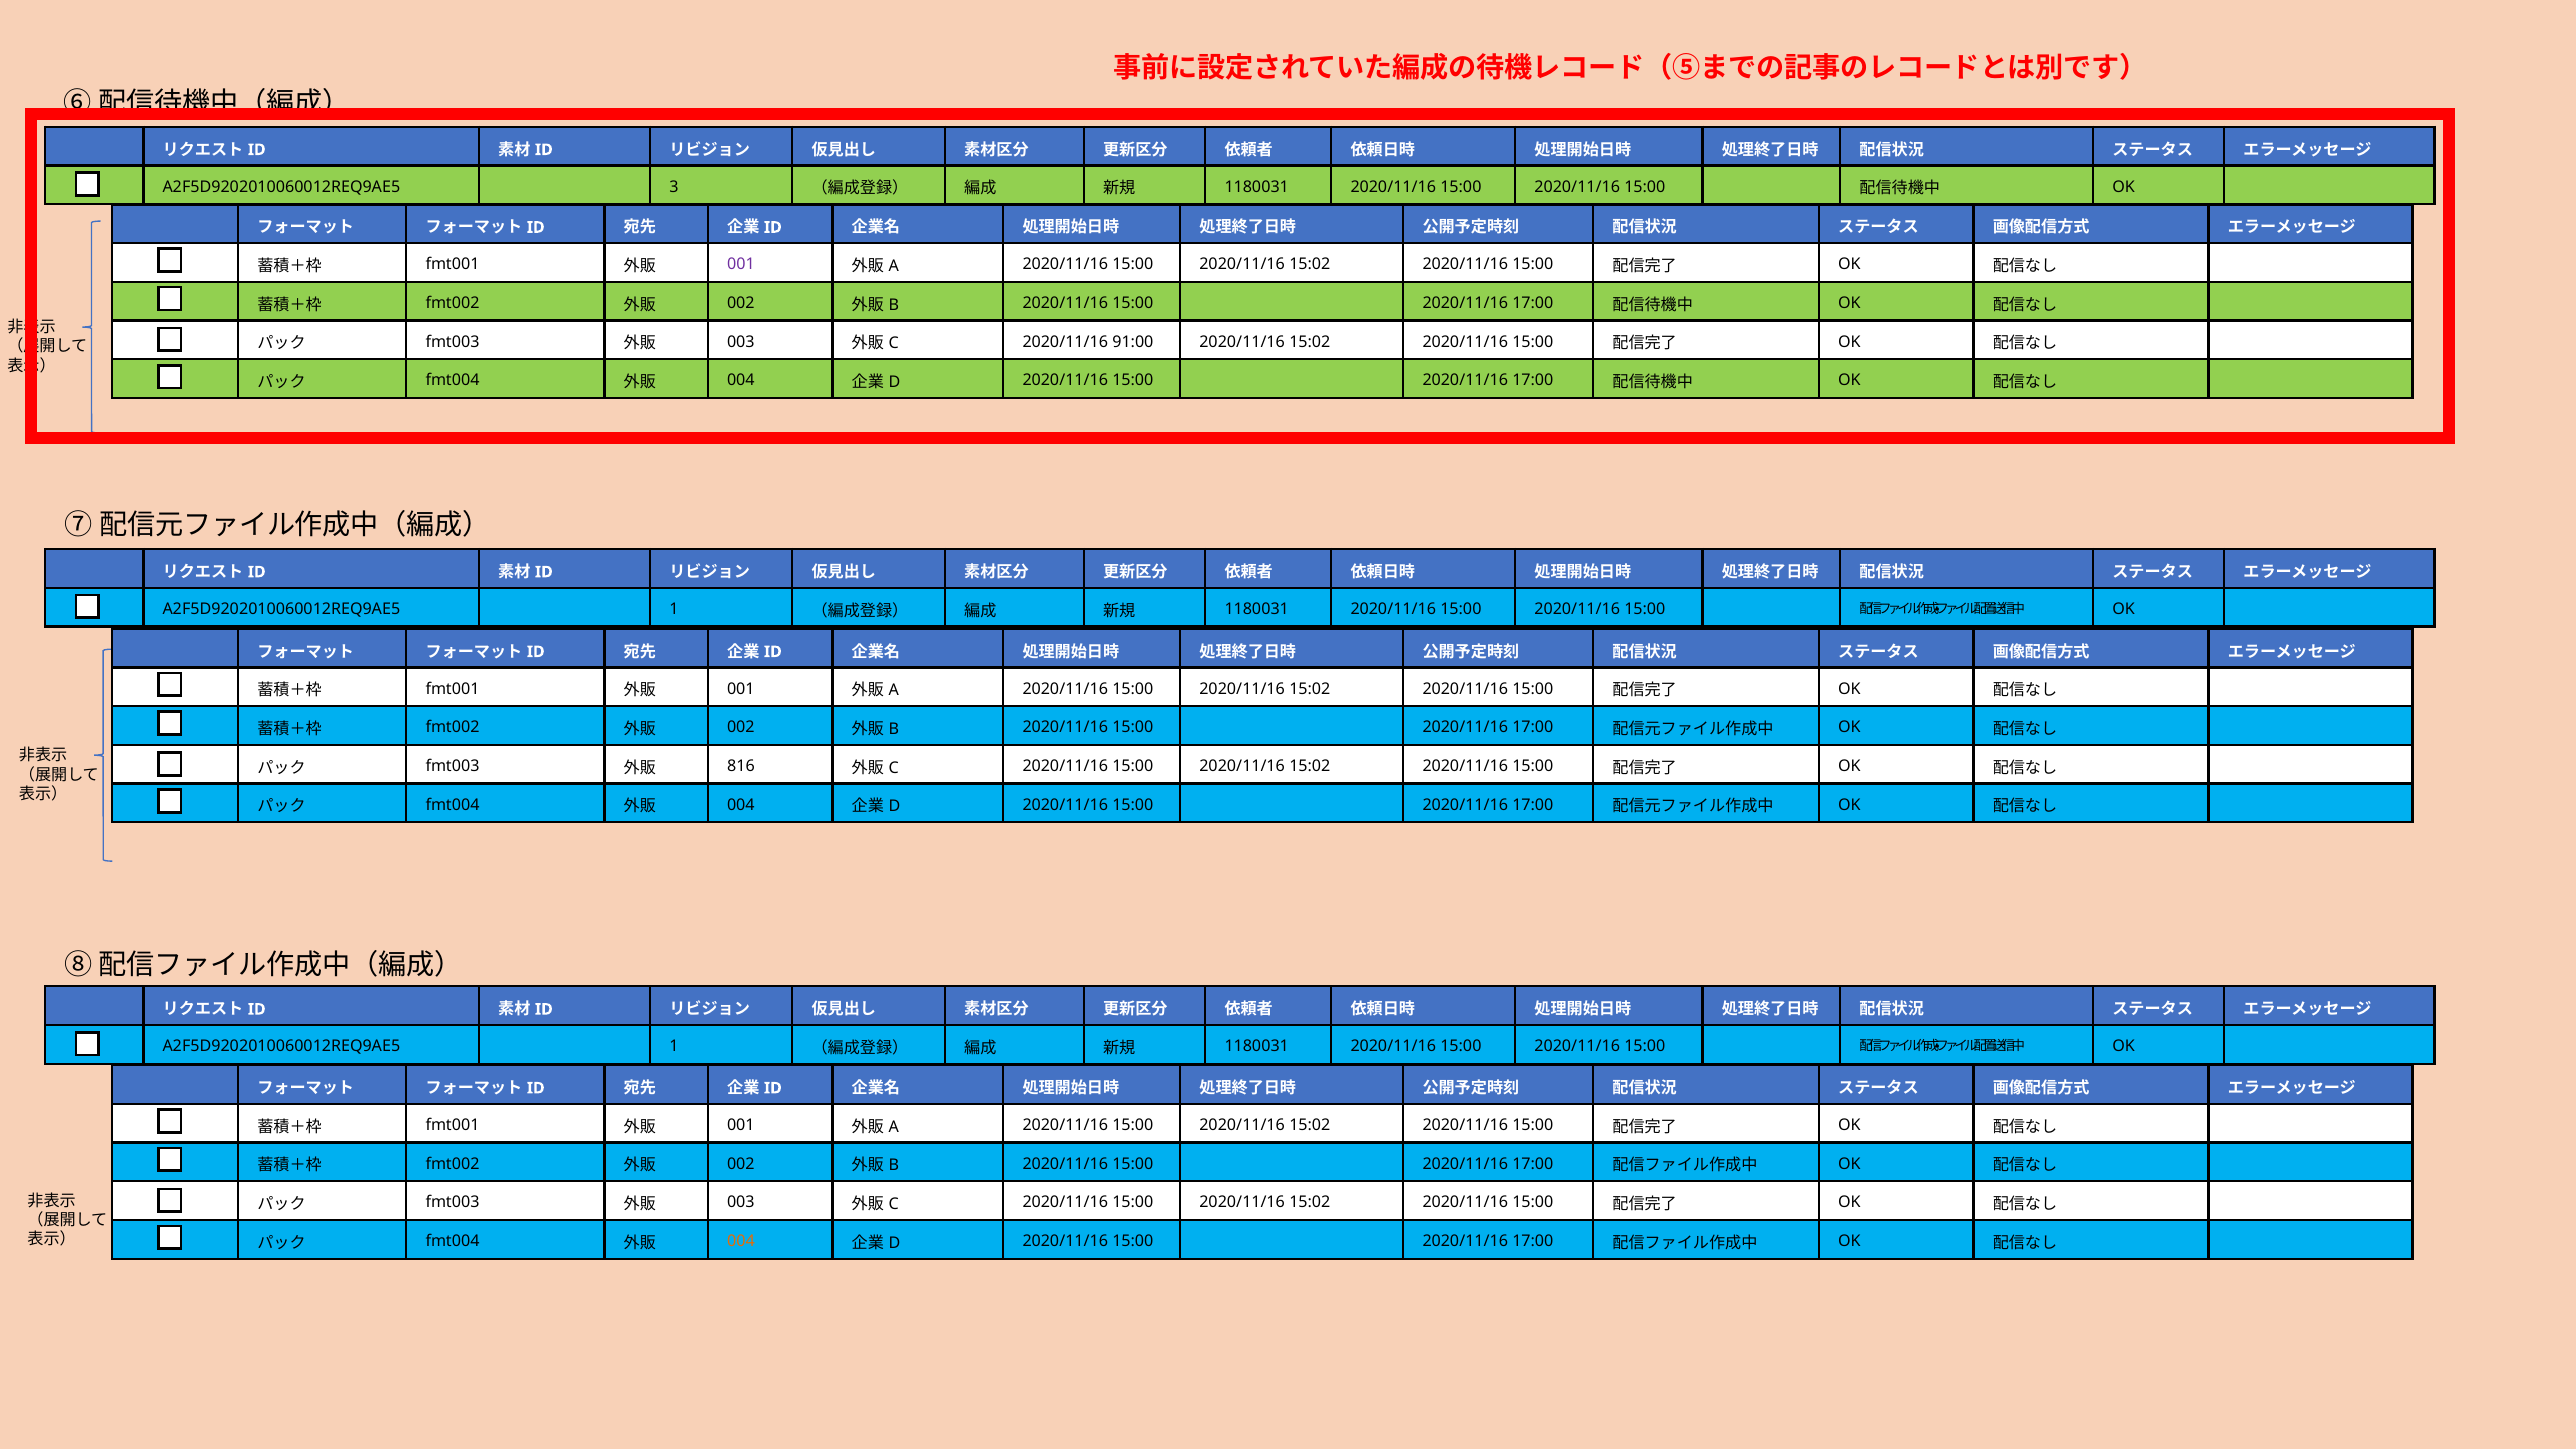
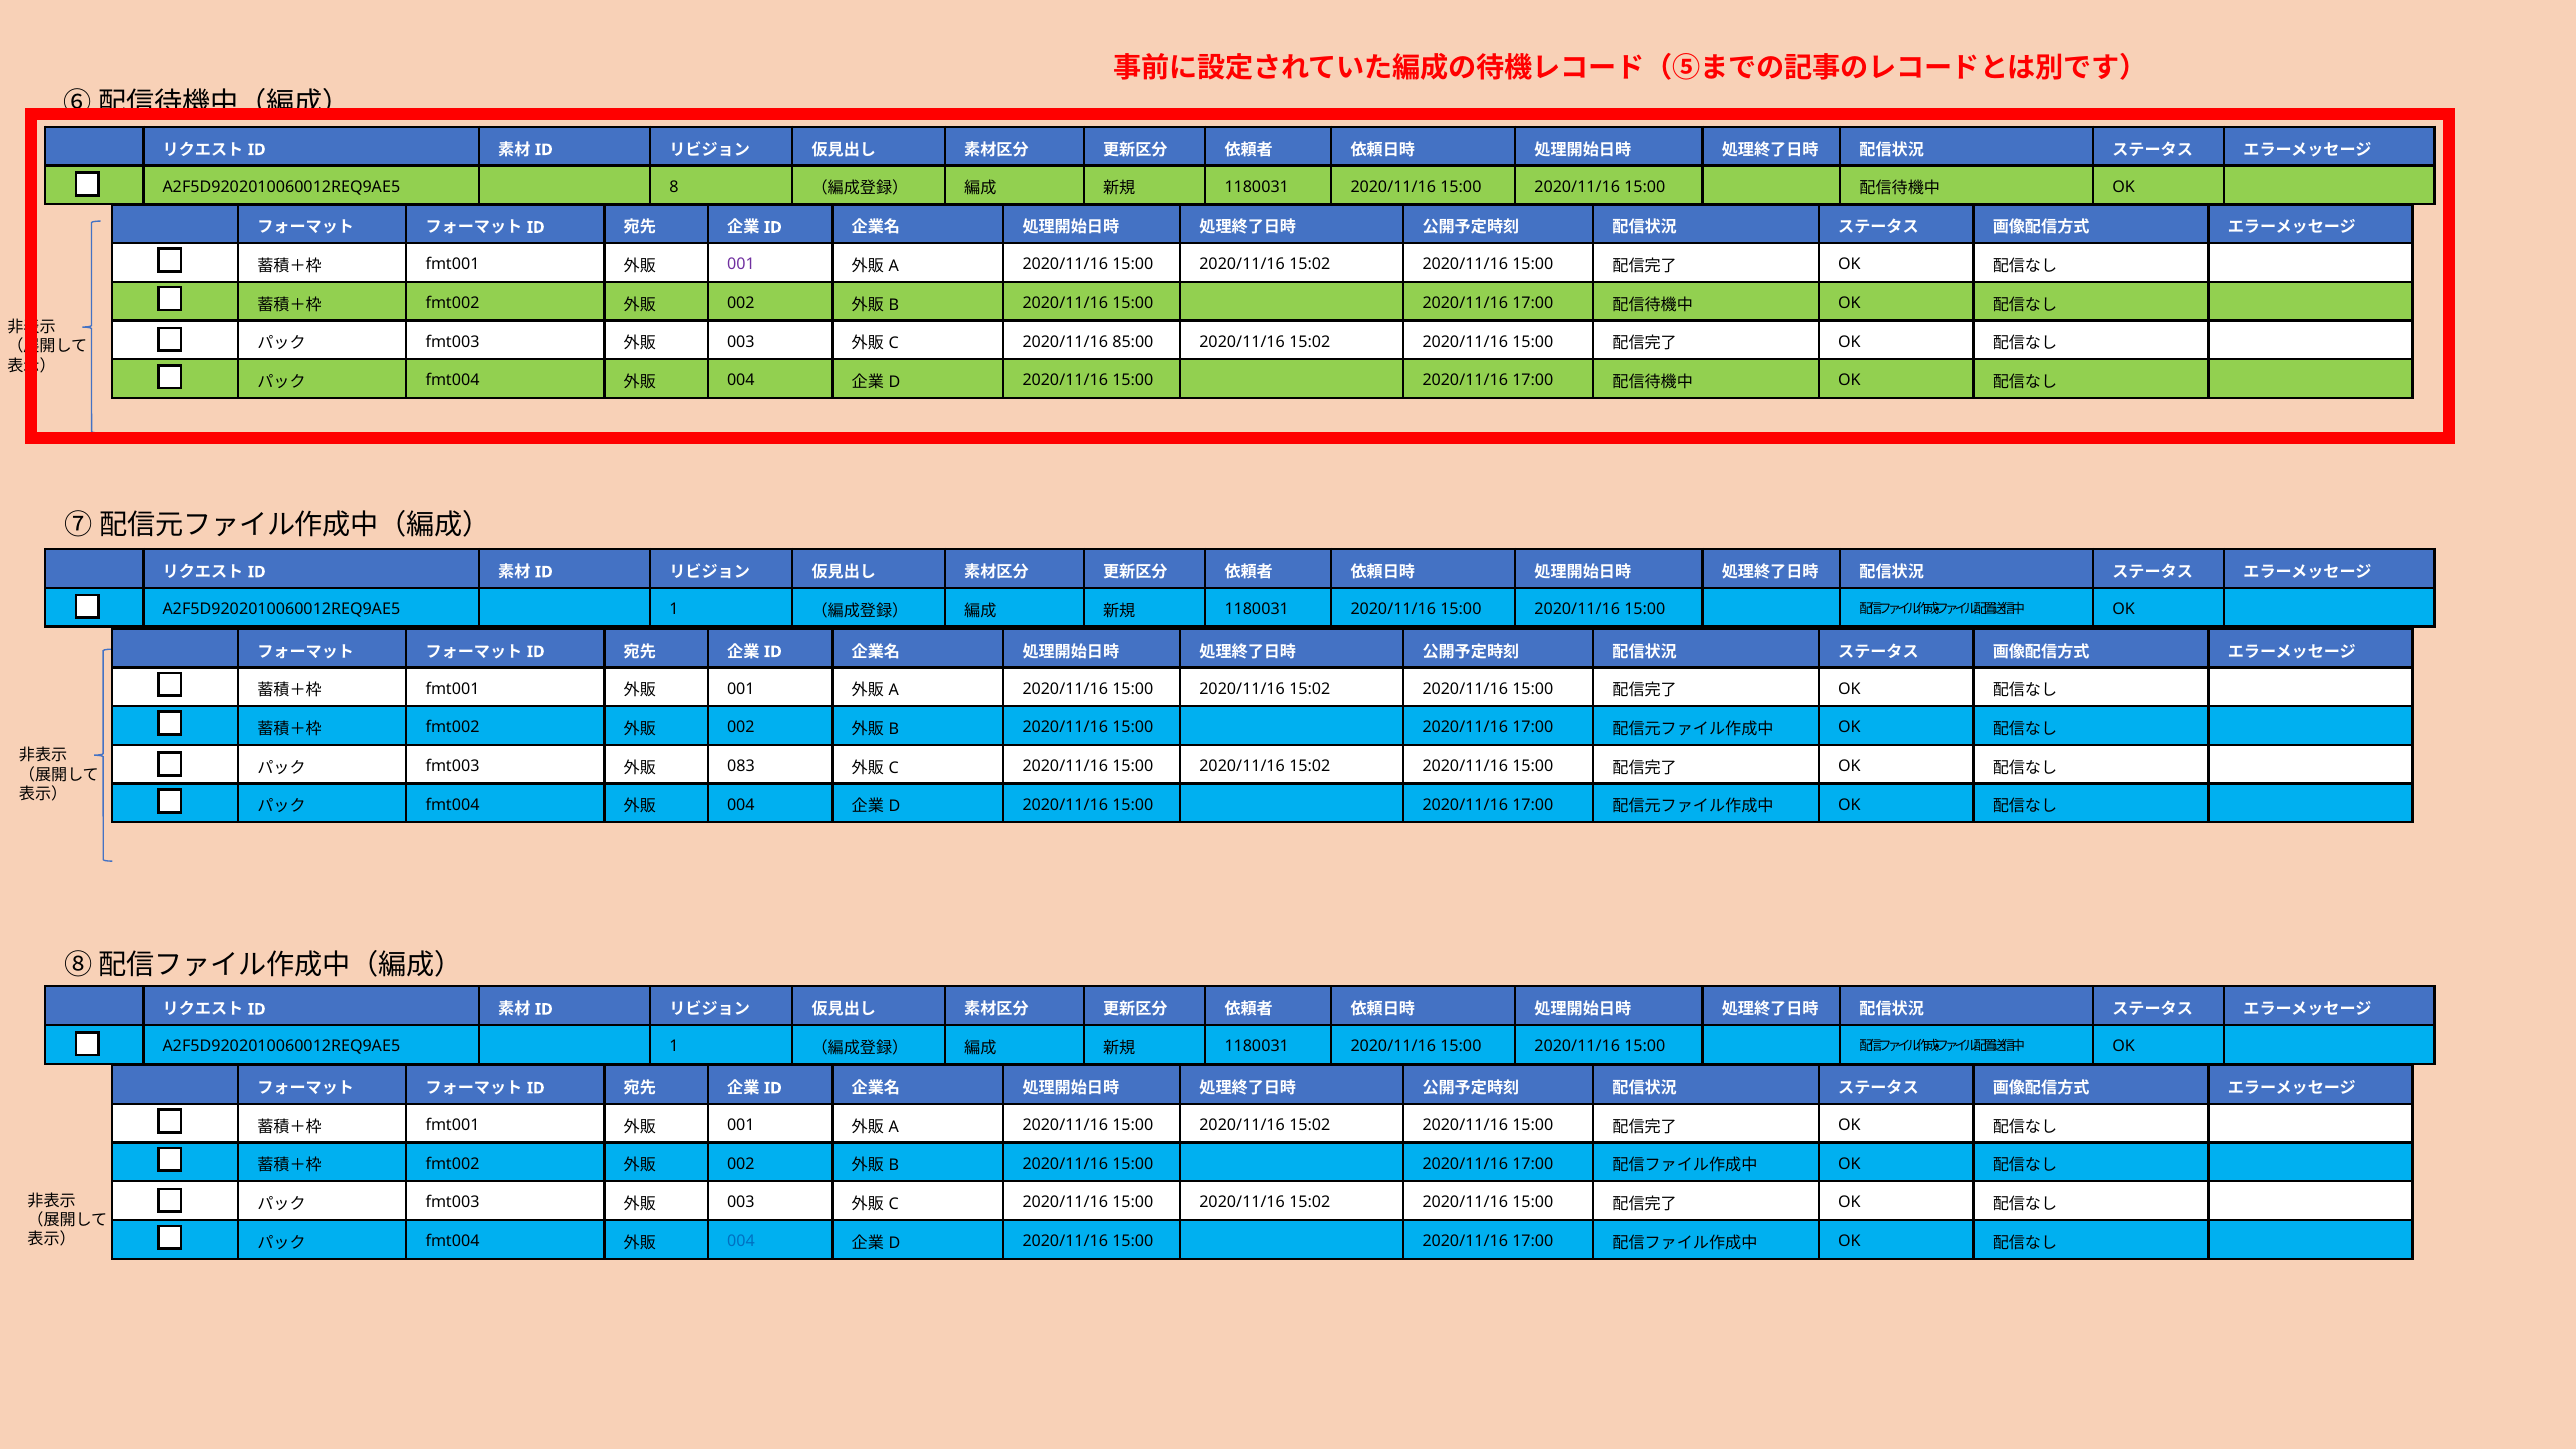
3: 3 -> 8 (674, 187)
91:00: 91:00 -> 85:00 (1133, 342)
816: 816 -> 083 (741, 766)
004 colour: orange -> blue (741, 1241)
